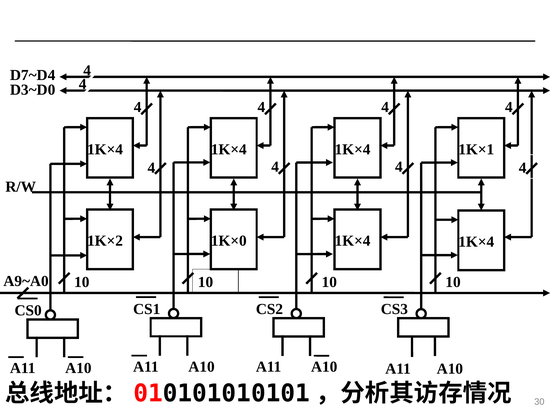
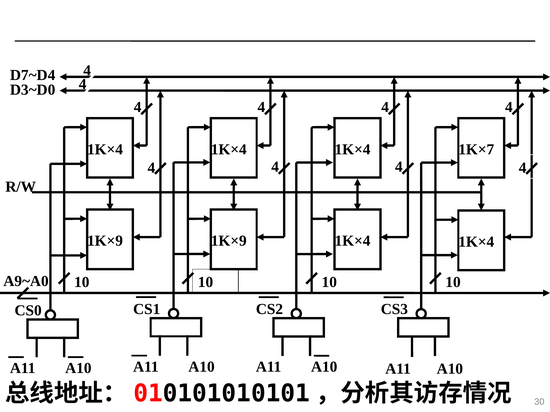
1K×1: 1K×1 -> 1K×7 (476, 149)
1K×2: 1K×2 -> 1K×9 (105, 241)
1K×0: 1K×0 -> 1K×9 (229, 241)
